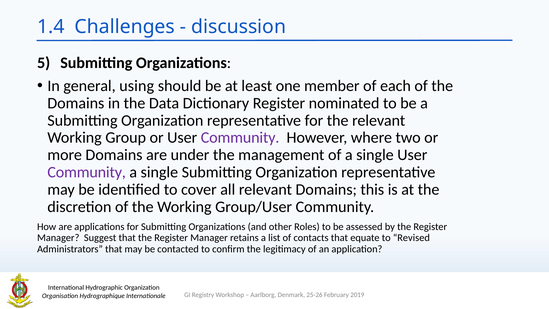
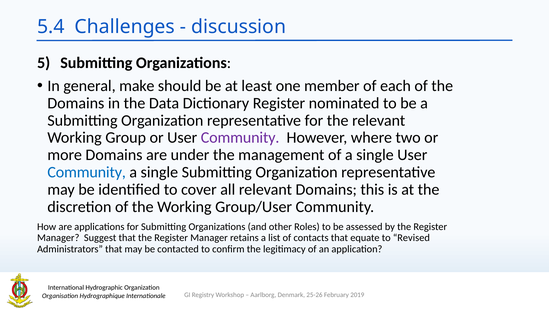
1.4: 1.4 -> 5.4 (51, 27)
using: using -> make (137, 86)
Community colour: purple -> blue (87, 172)
